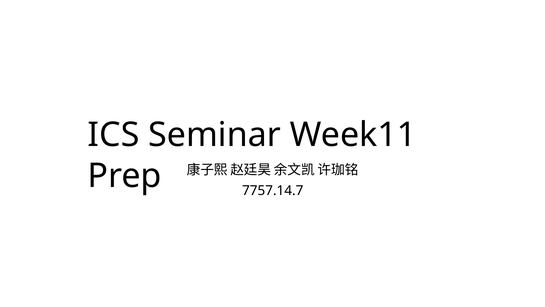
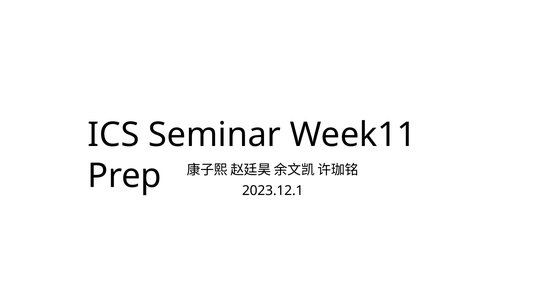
7757.14.7: 7757.14.7 -> 2023.12.1 (273, 190)
